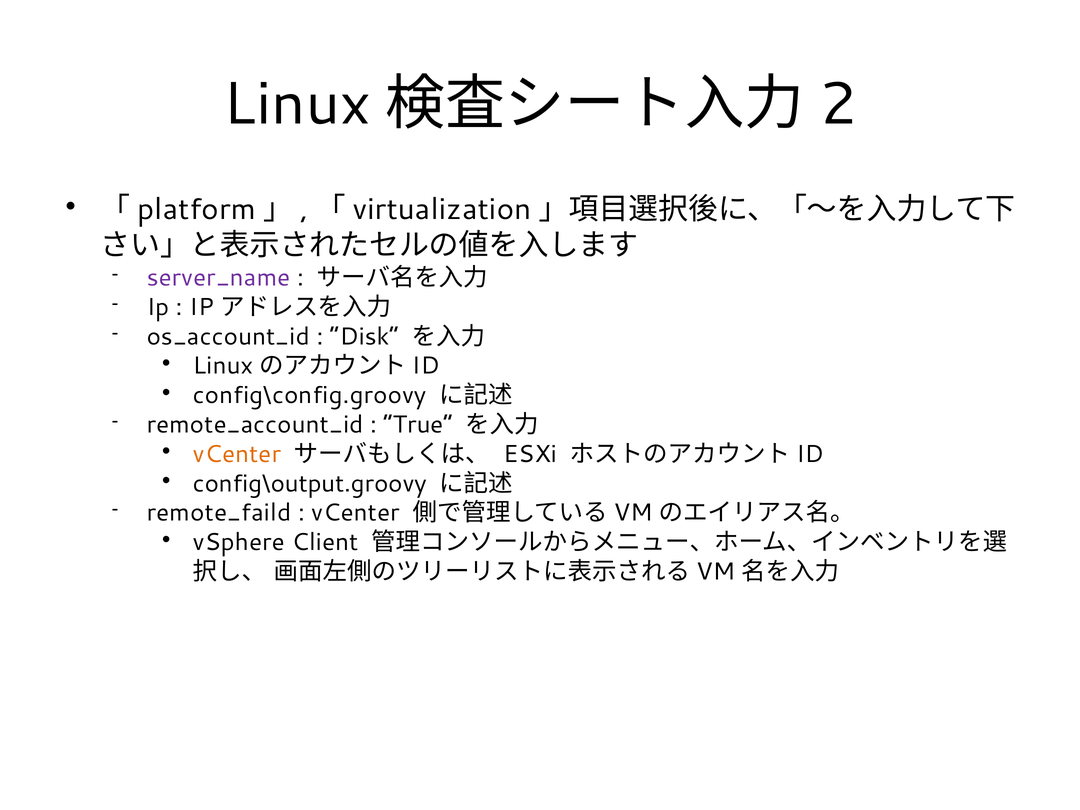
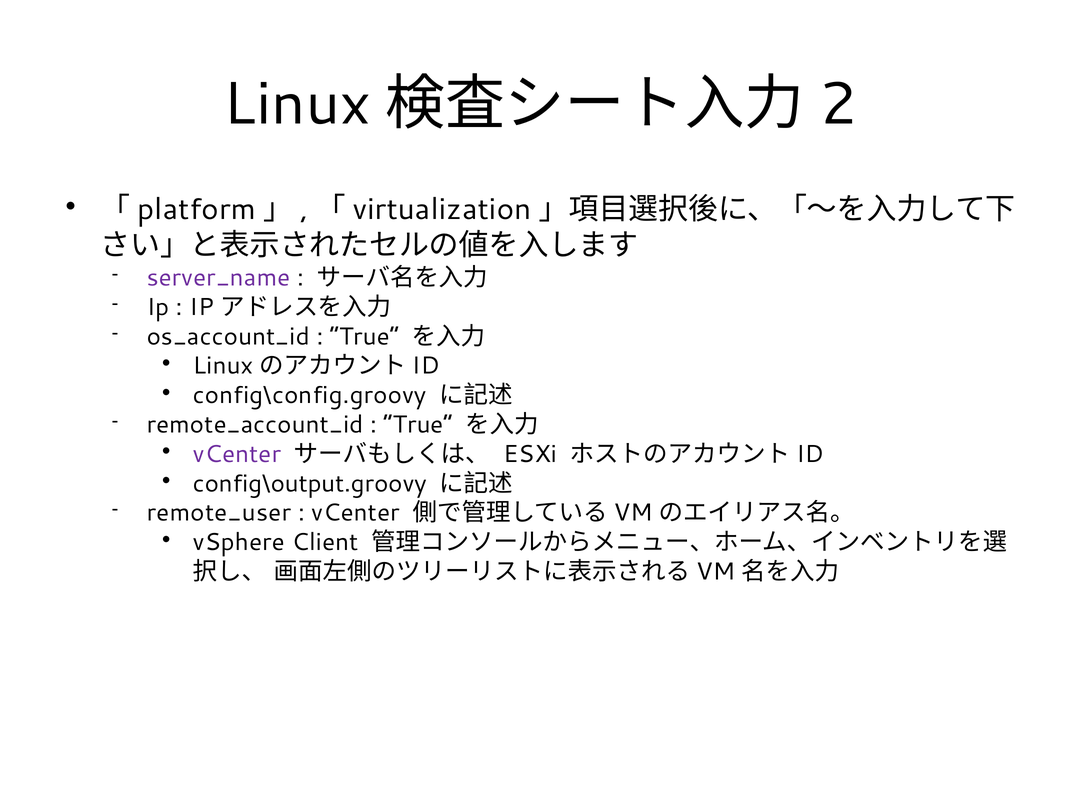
Disk: Disk -> True (364, 336)
vCenter colour: orange -> purple (237, 454)
remote_faild: remote_faild -> remote_user (219, 513)
